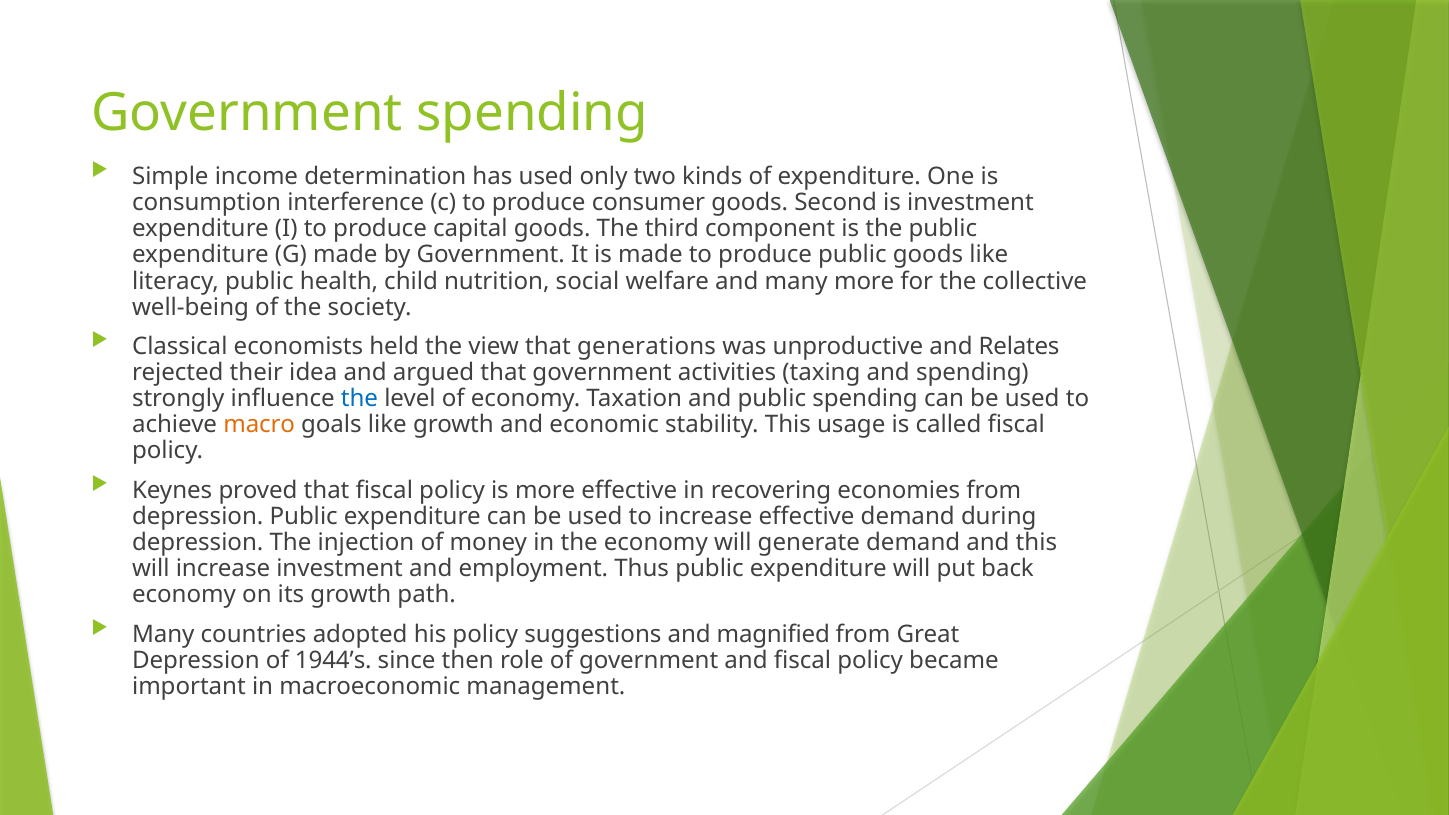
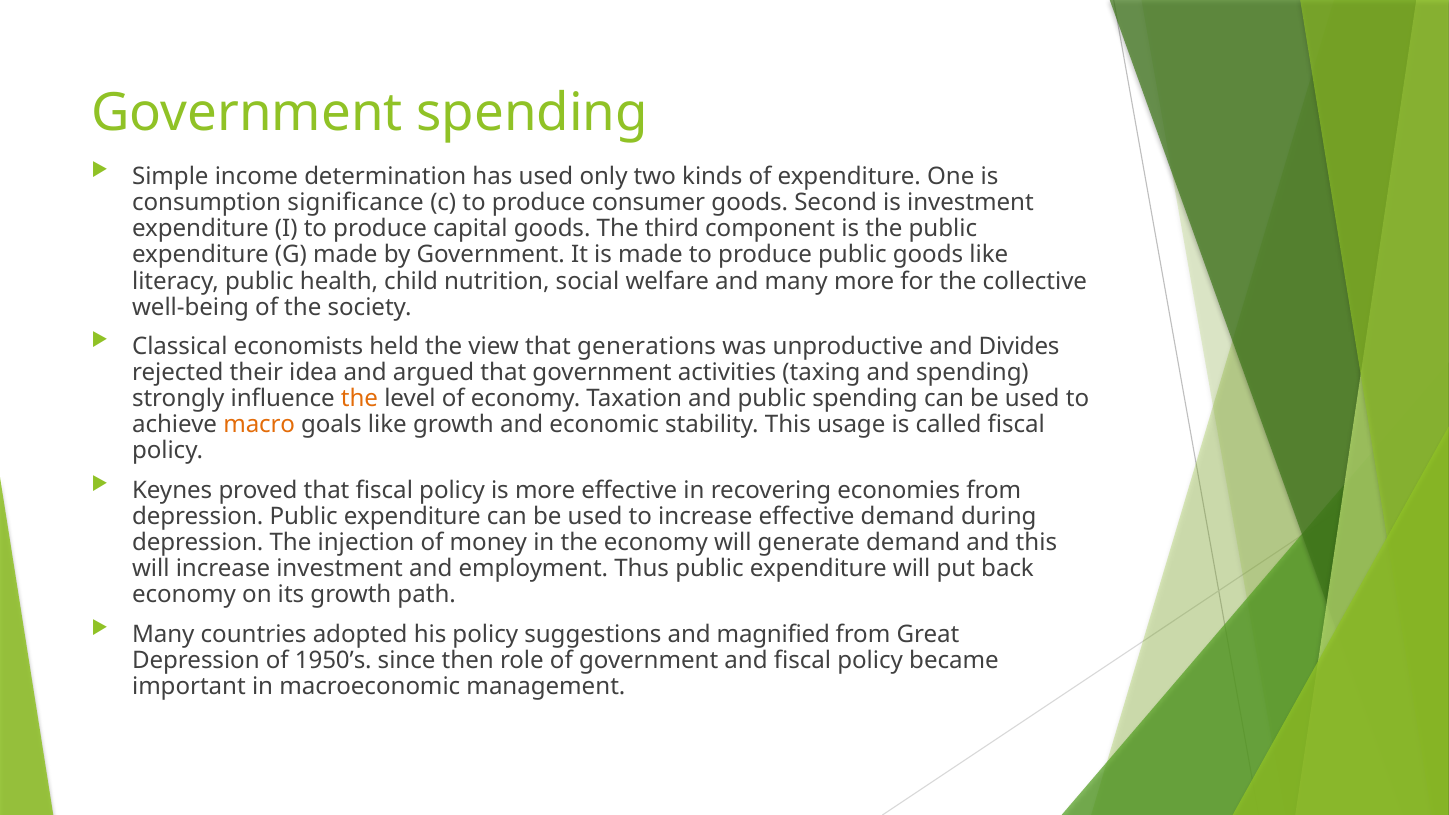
interference: interference -> significance (356, 203)
Relates: Relates -> Divides (1019, 347)
the colour: blue -> orange (359, 399)
1944’s: 1944’s -> 1950’s (333, 661)
